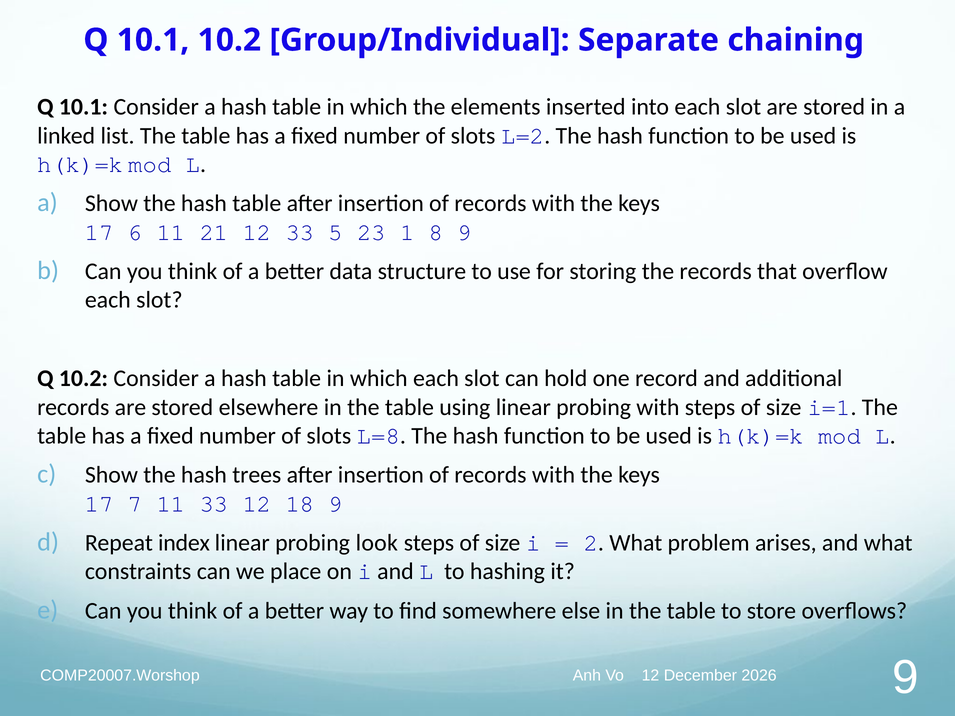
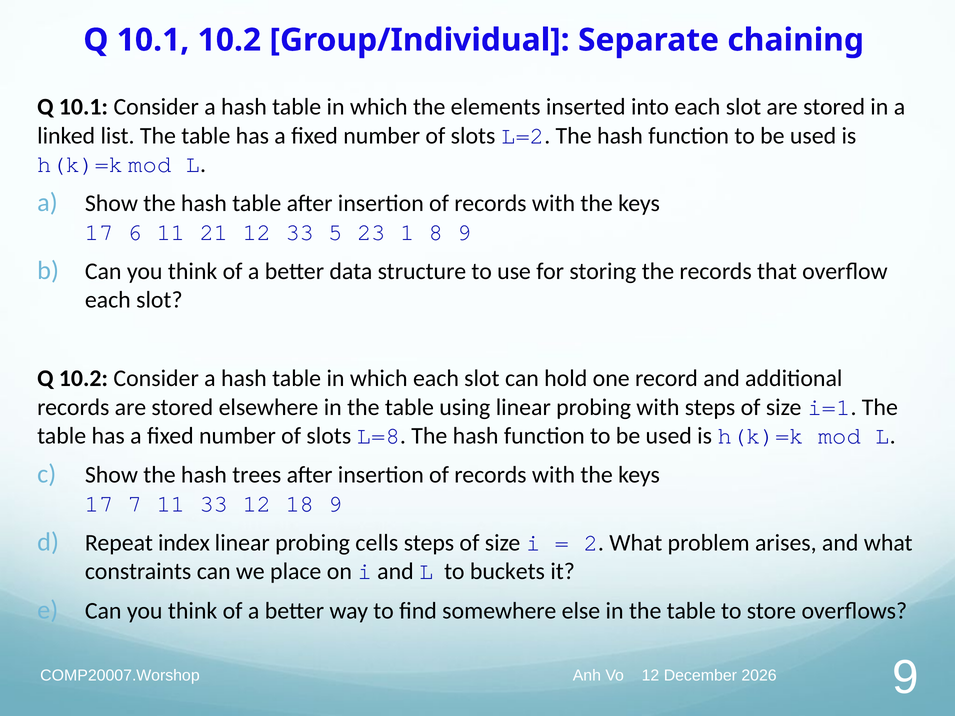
look: look -> cells (377, 543)
hashing: hashing -> buckets (507, 572)
